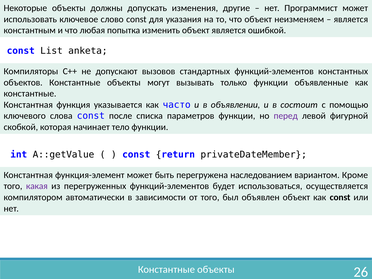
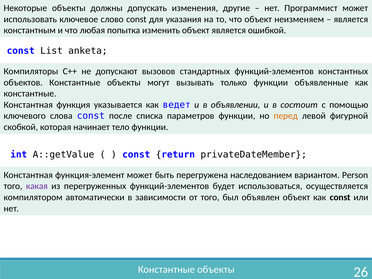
часто: часто -> ведет (177, 105)
перед colour: purple -> orange (286, 116)
Кроме: Кроме -> Person (355, 175)
